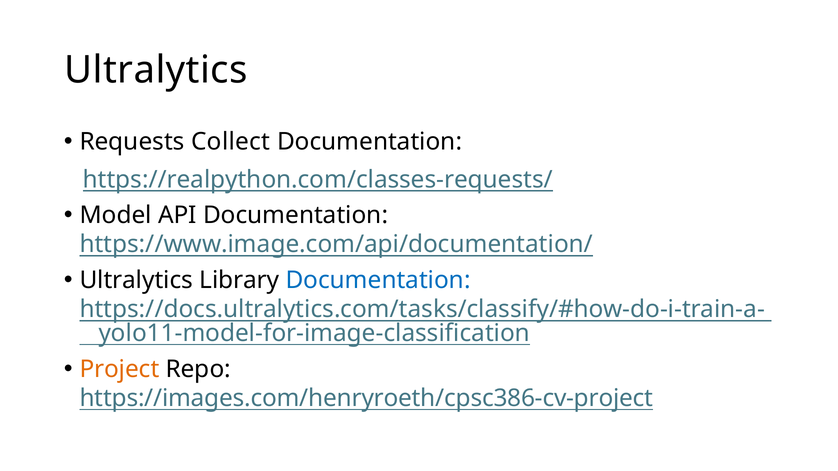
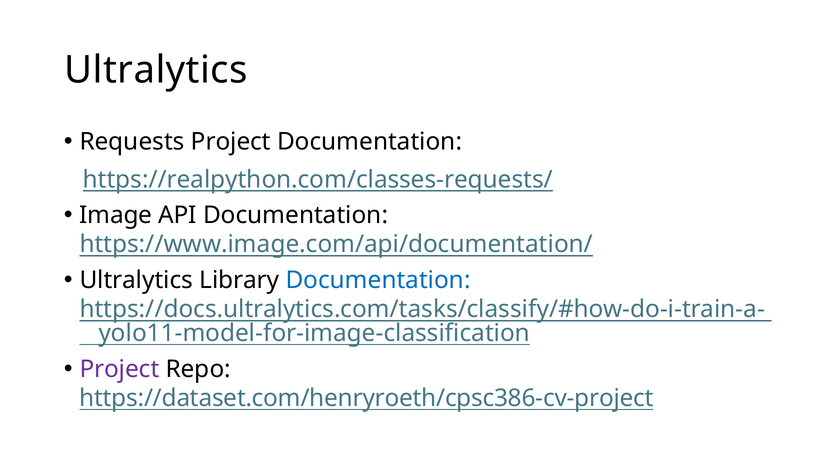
Requests Collect: Collect -> Project (231, 142)
Model: Model -> Image (116, 215)
Project colour: orange -> purple (119, 369)
https://images.com/henryroeth/cpsc386-cv-project: https://images.com/henryroeth/cpsc386-cv-project -> https://dataset.com/henryroeth/cpsc386-cv-project (366, 399)
